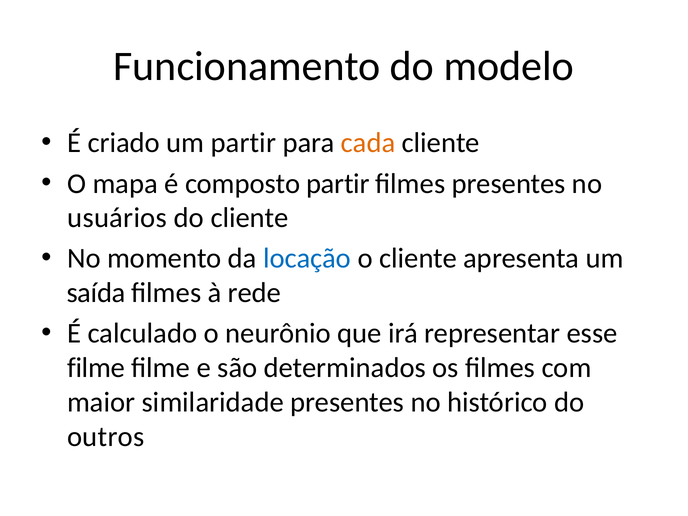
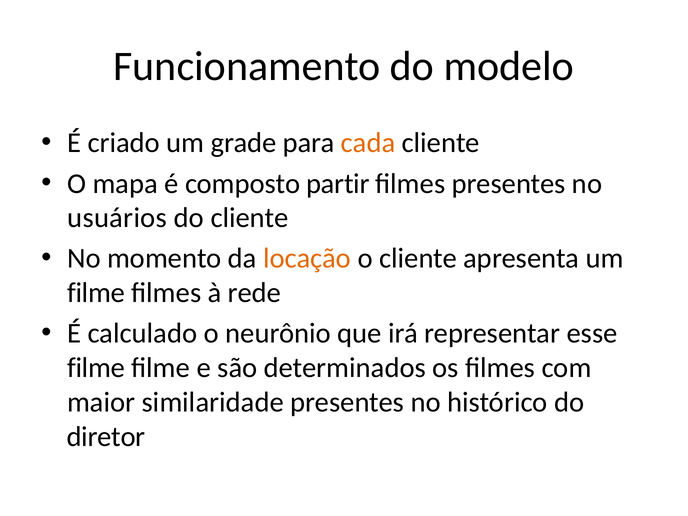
um partir: partir -> grade (244, 143)
locação colour: blue -> orange (307, 258)
saída: saída -> filme (96, 293)
outros: outros -> diretor (106, 437)
